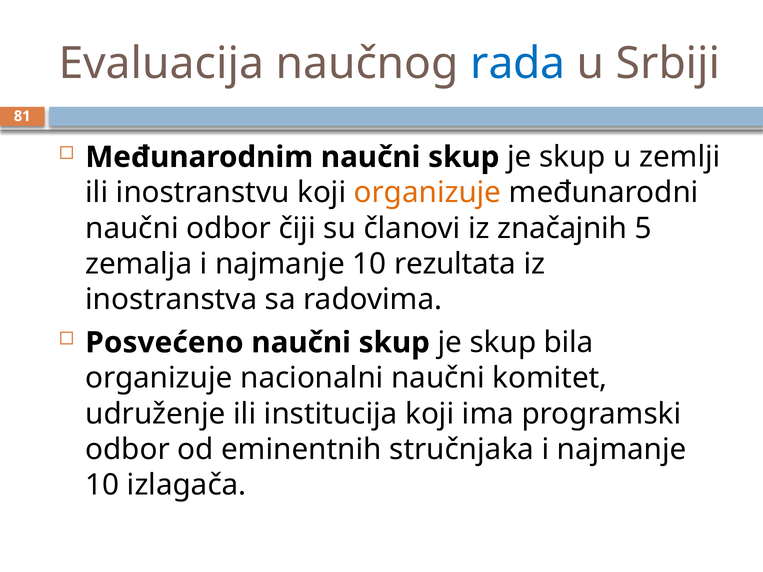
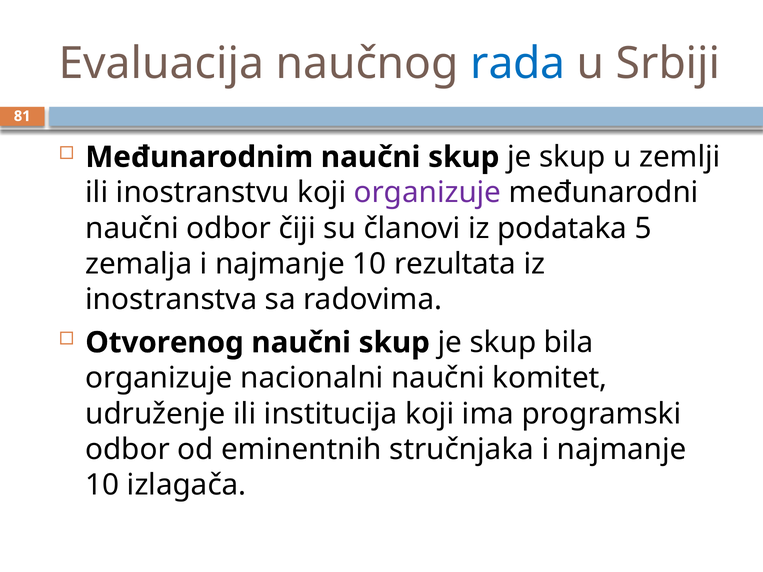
organizuje colour: orange -> purple (427, 193)
značajnih: značajnih -> podataka (562, 228)
Posvećeno: Posvećeno -> Otvorenog (165, 343)
